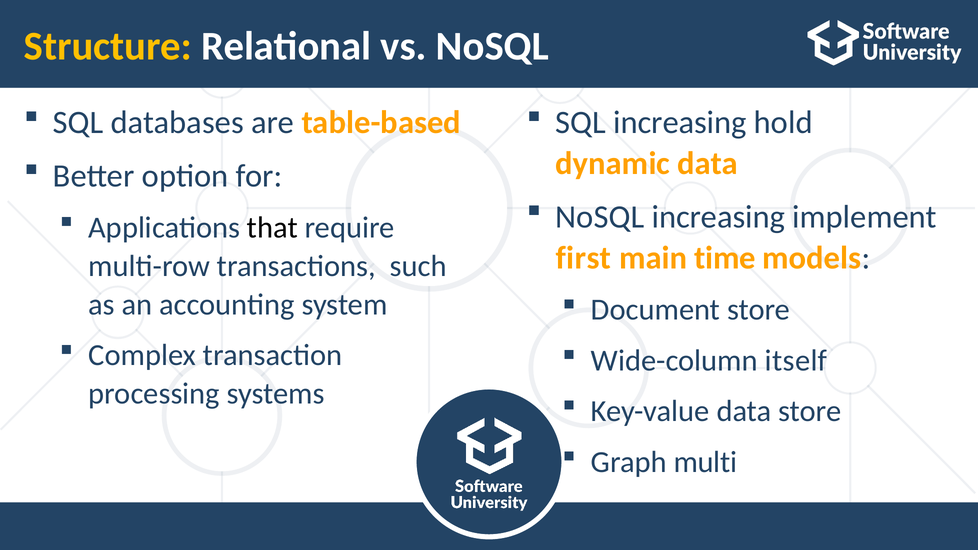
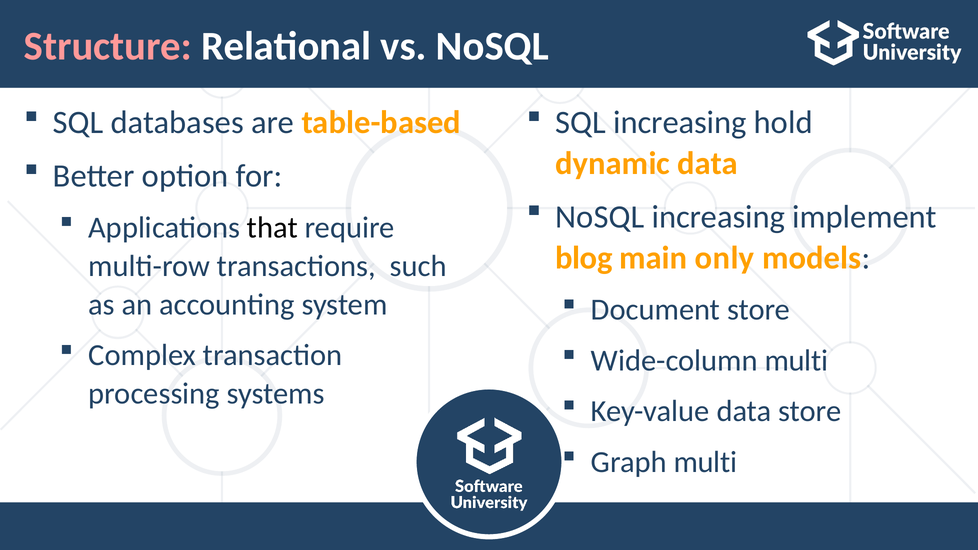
Structure colour: yellow -> pink (108, 46)
first: first -> blog (584, 258)
time: time -> only (725, 258)
Wide-column itself: itself -> multi (796, 361)
